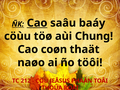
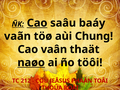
cöùu: cöùu -> vaãn (17, 36)
coøn: coøn -> vaân (54, 49)
naøo underline: none -> present (31, 63)
